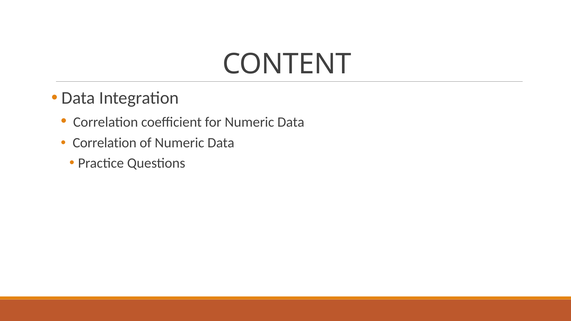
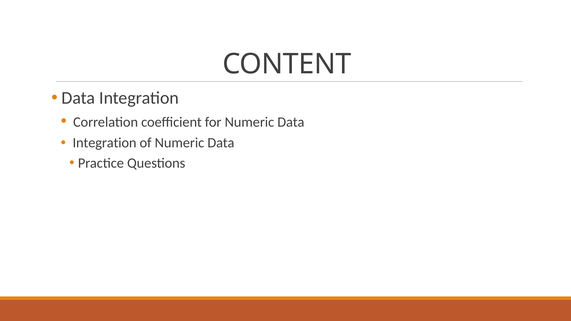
Correlation: Correlation -> Integration (105, 143)
